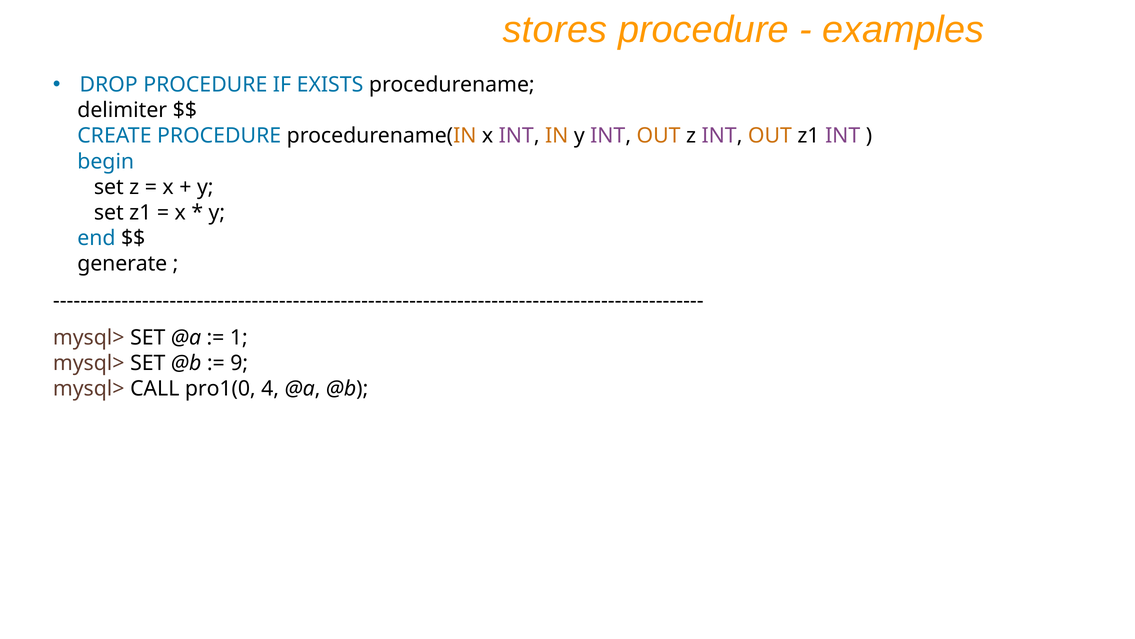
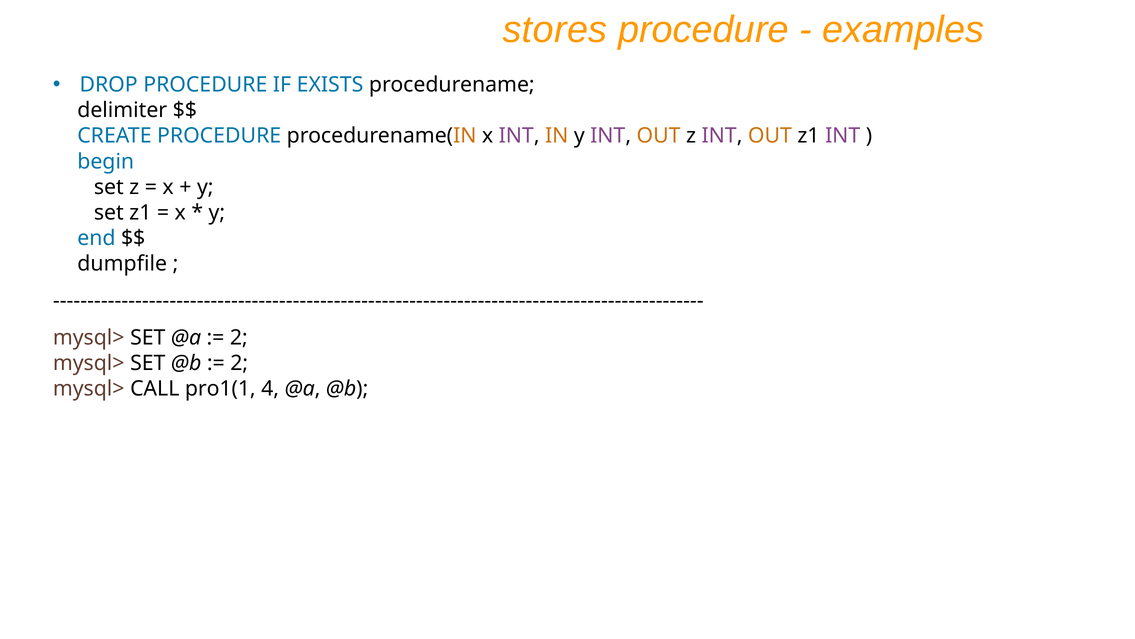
generate: generate -> dumpfile (122, 264)
1: 1 -> 2 (239, 337)
9: 9 -> 2 (239, 363)
pro1(0: pro1(0 -> pro1(1 (220, 388)
